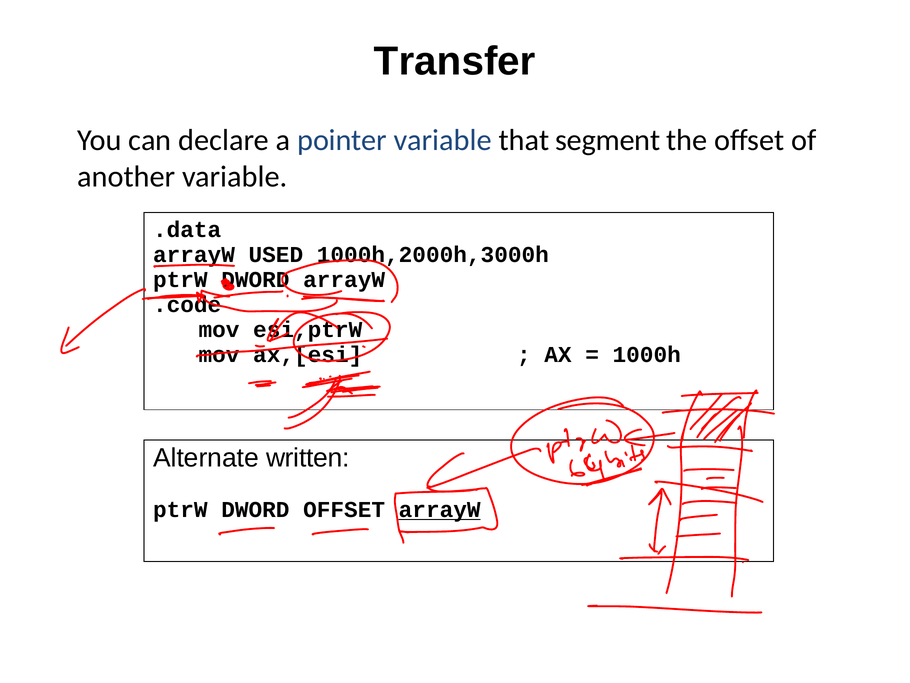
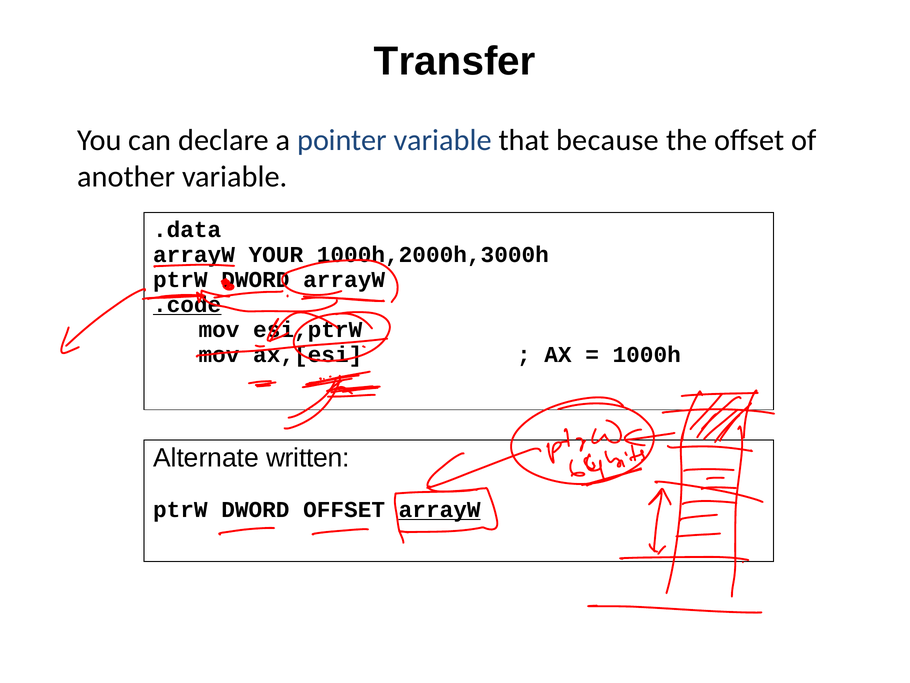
segment: segment -> because (608, 140)
USED: USED -> YOUR (276, 254)
.code underline: none -> present (187, 305)
